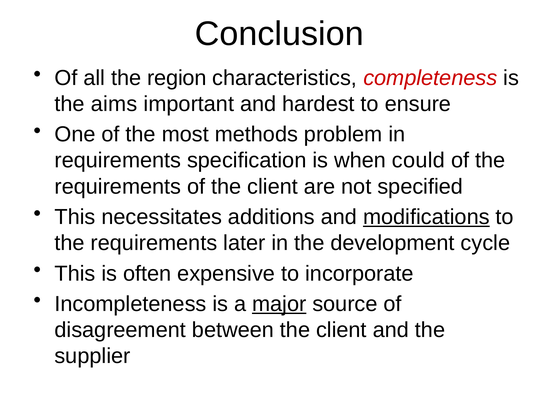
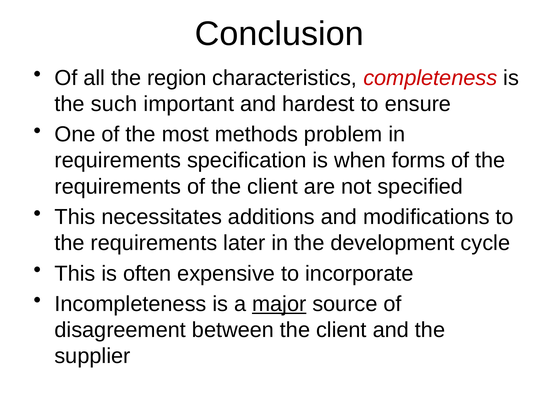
aims: aims -> such (114, 104)
could: could -> forms (419, 161)
modifications underline: present -> none (426, 217)
